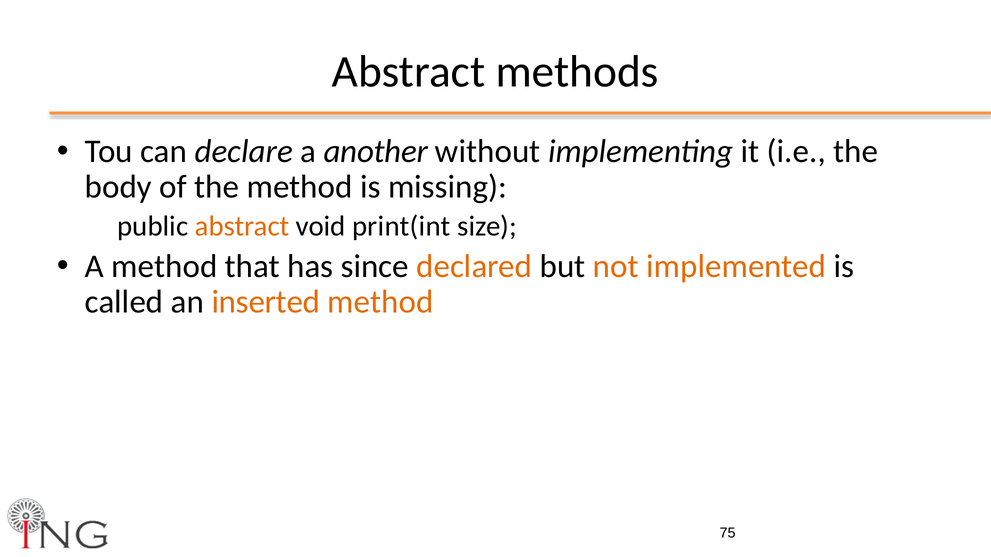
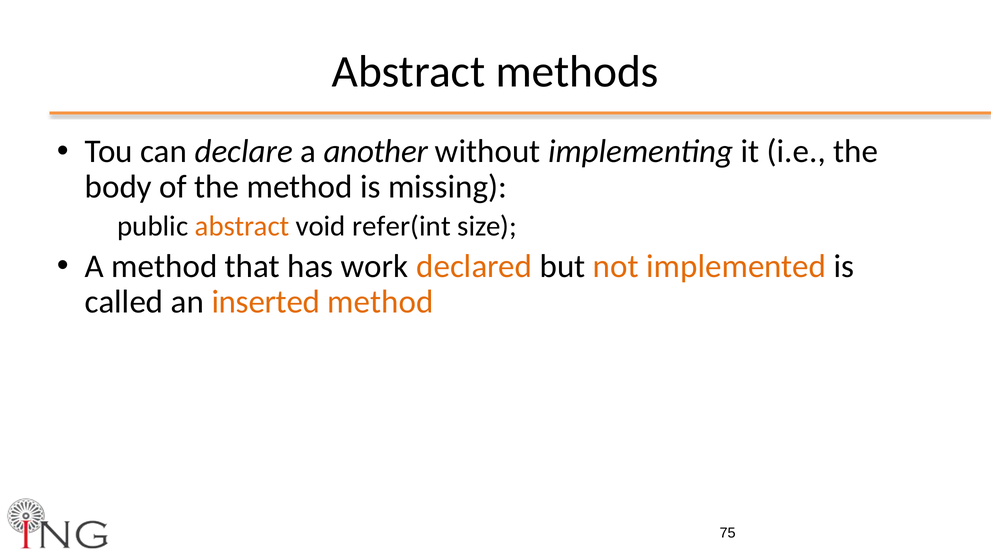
print(int: print(int -> refer(int (401, 226)
since: since -> work (375, 266)
